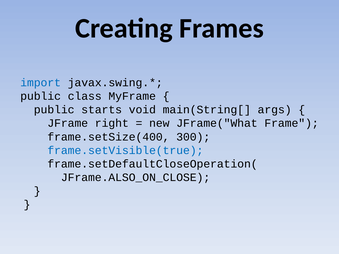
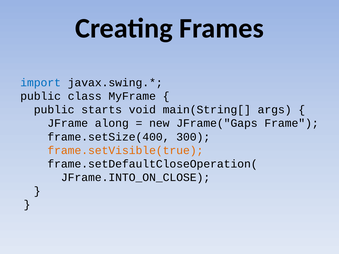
right: right -> along (112, 123)
JFrame("What: JFrame("What -> JFrame("Gaps (217, 123)
frame.setVisible(true colour: blue -> orange (125, 150)
JFrame.ALSO_ON_CLOSE: JFrame.ALSO_ON_CLOSE -> JFrame.INTO_ON_CLOSE (136, 178)
